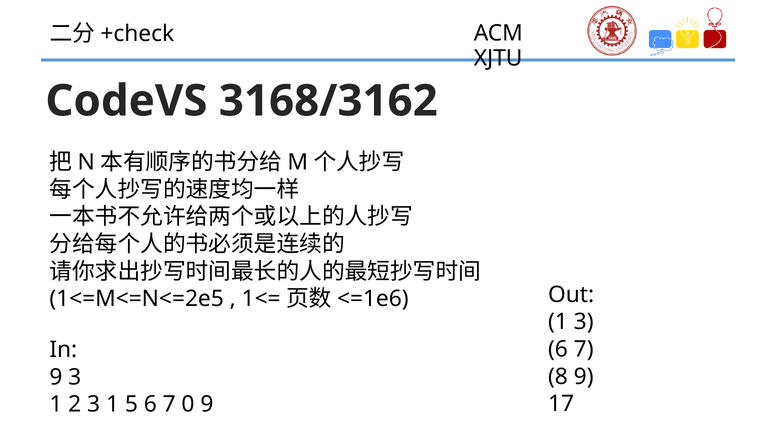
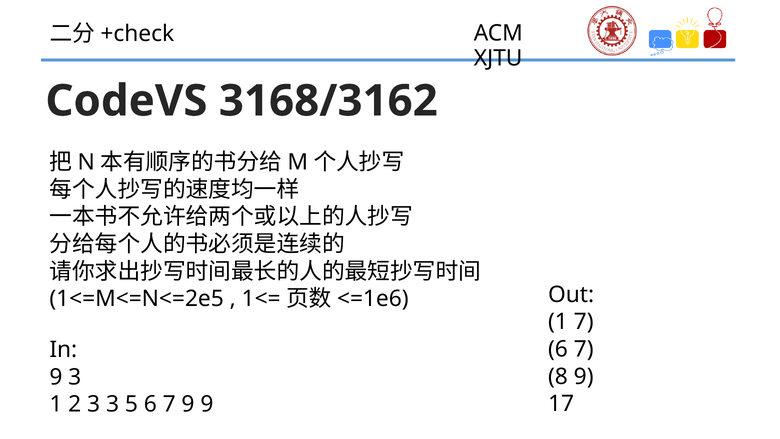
1 3: 3 -> 7 (584, 322)
2 3 1: 1 -> 3 (113, 404)
7 0: 0 -> 9 (188, 404)
